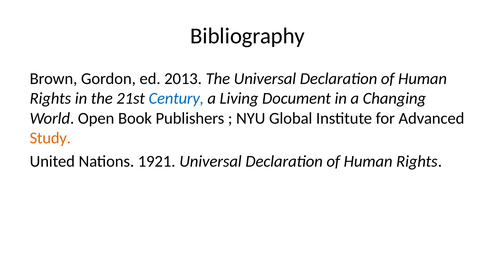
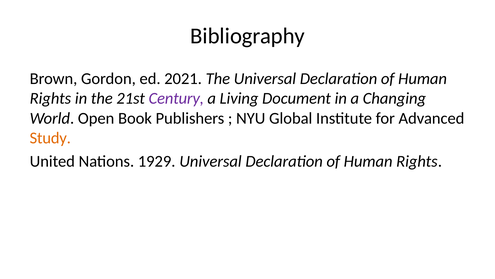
2013: 2013 -> 2021 (183, 79)
Century colour: blue -> purple (176, 98)
1921: 1921 -> 1929 (157, 161)
